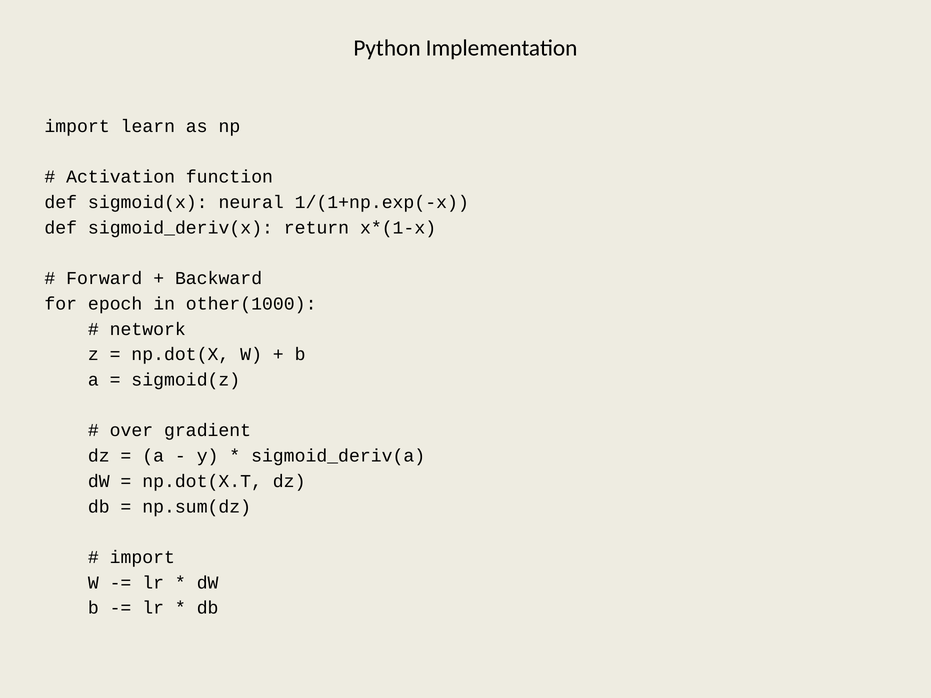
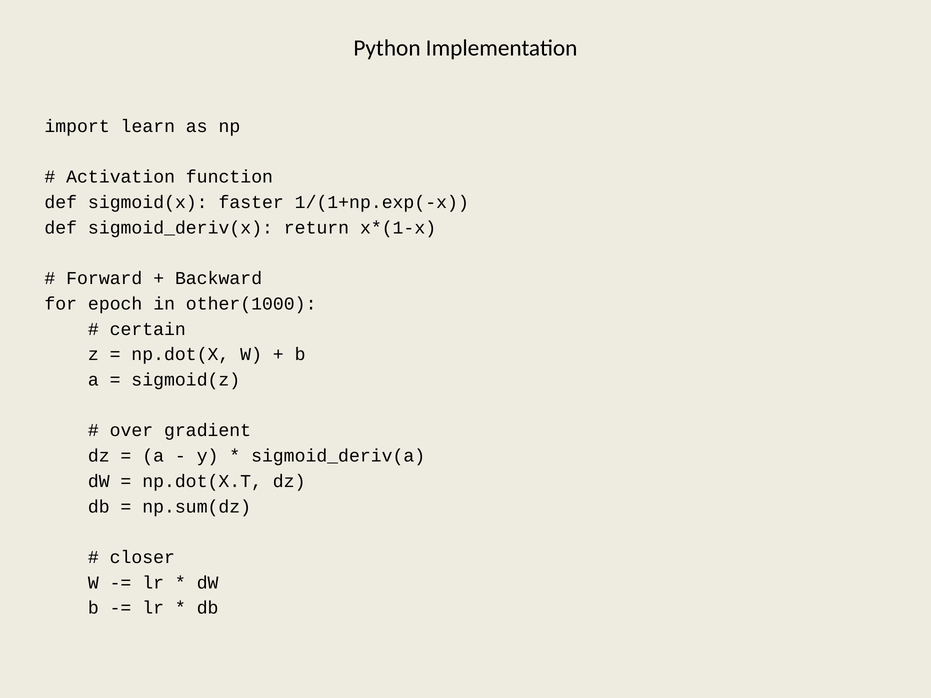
neural: neural -> faster (251, 202)
network: network -> certain (148, 329)
import: import -> closer (142, 557)
